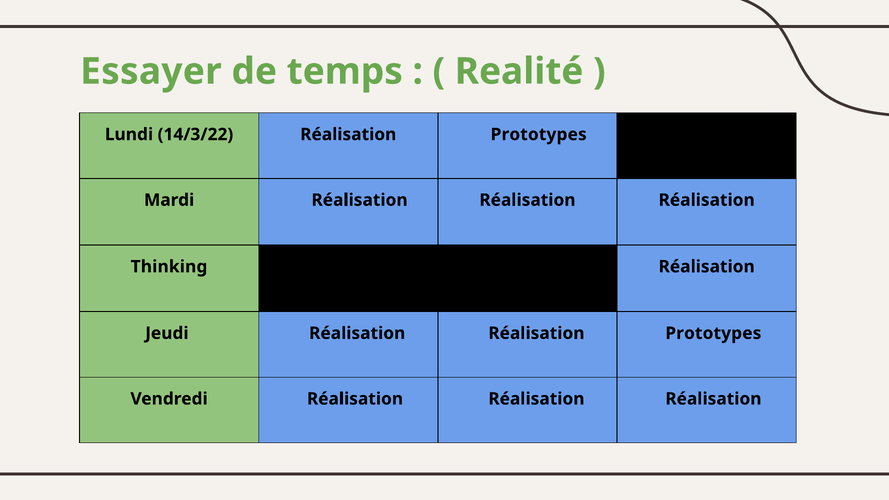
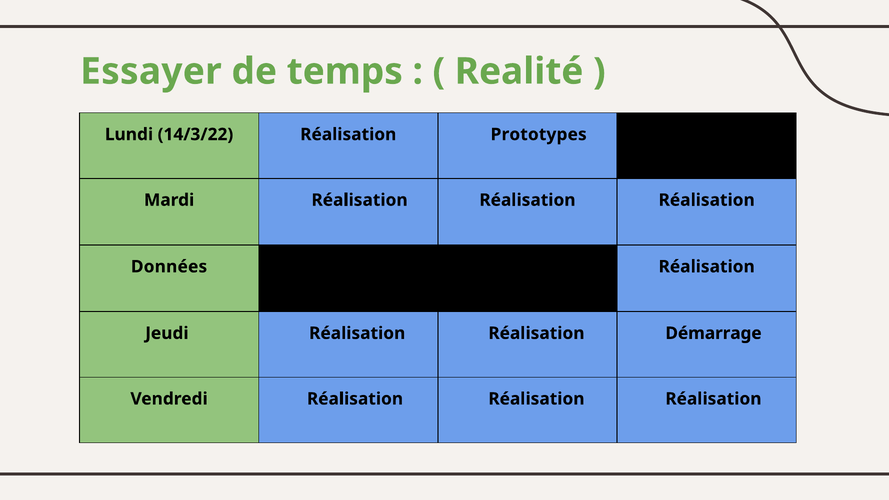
Thinking: Thinking -> Données (169, 267)
Réalisation Réalisation Prototypes: Prototypes -> Démarrage (713, 333)
